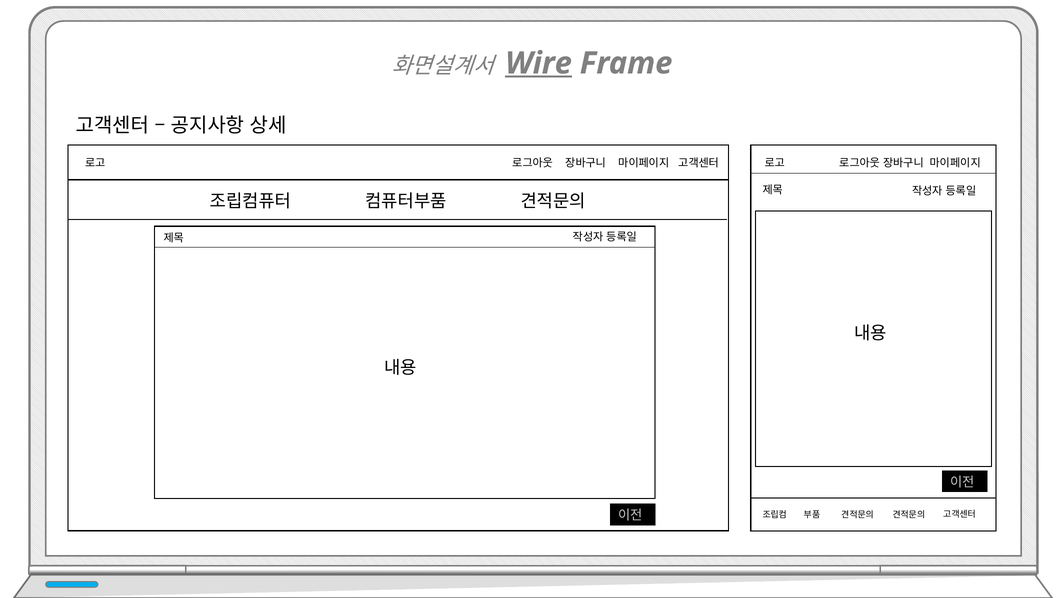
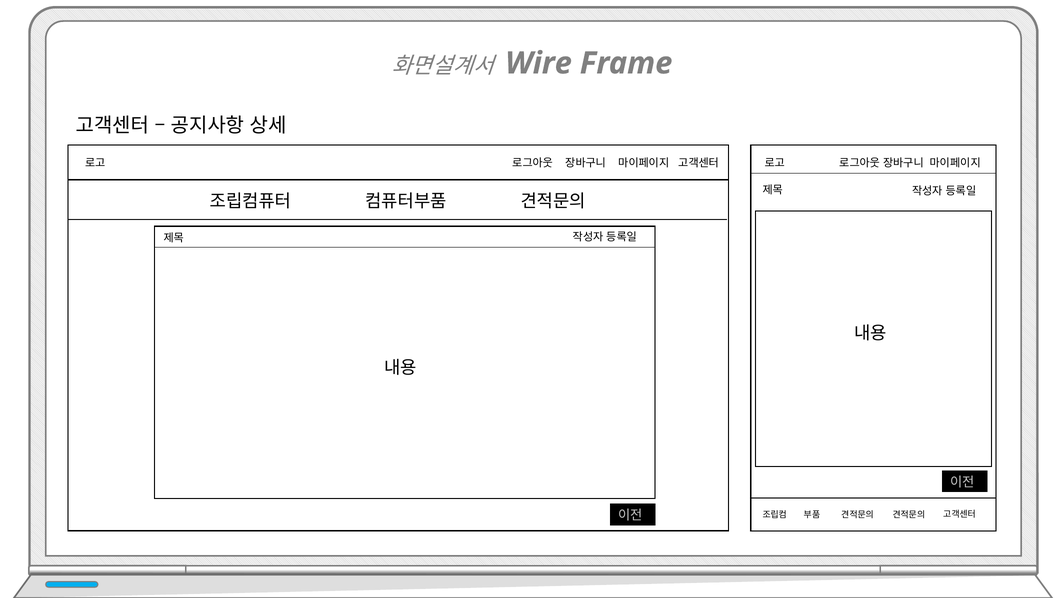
Wire underline: present -> none (539, 63)
